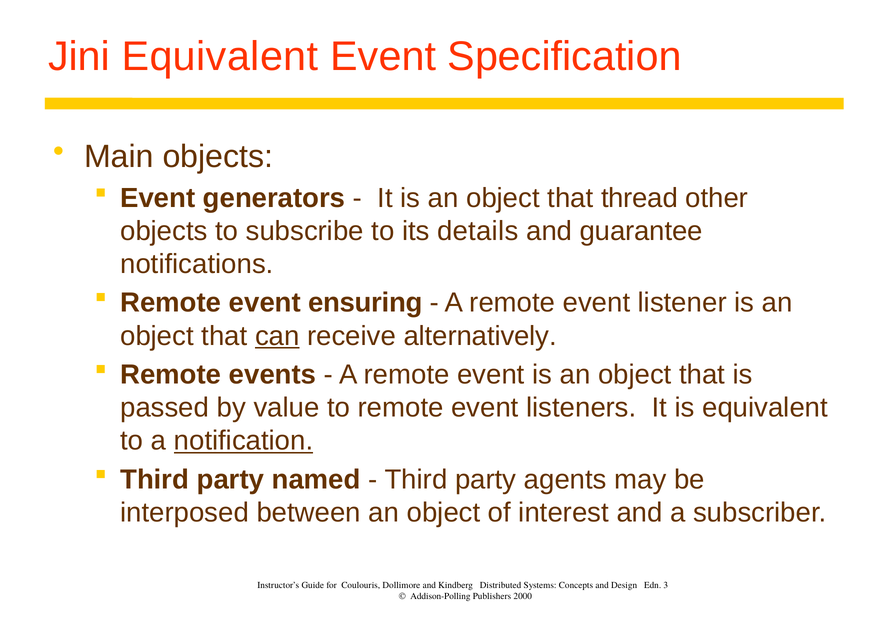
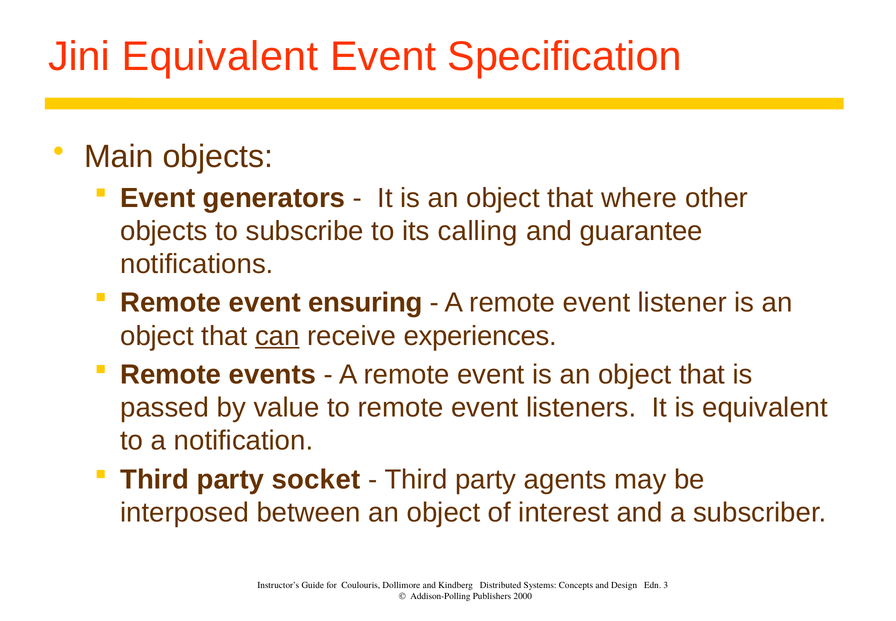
thread: thread -> where (639, 198)
details: details -> calling (478, 231)
alternatively: alternatively -> experiences (480, 336)
notification underline: present -> none (244, 440)
named: named -> socket (316, 479)
